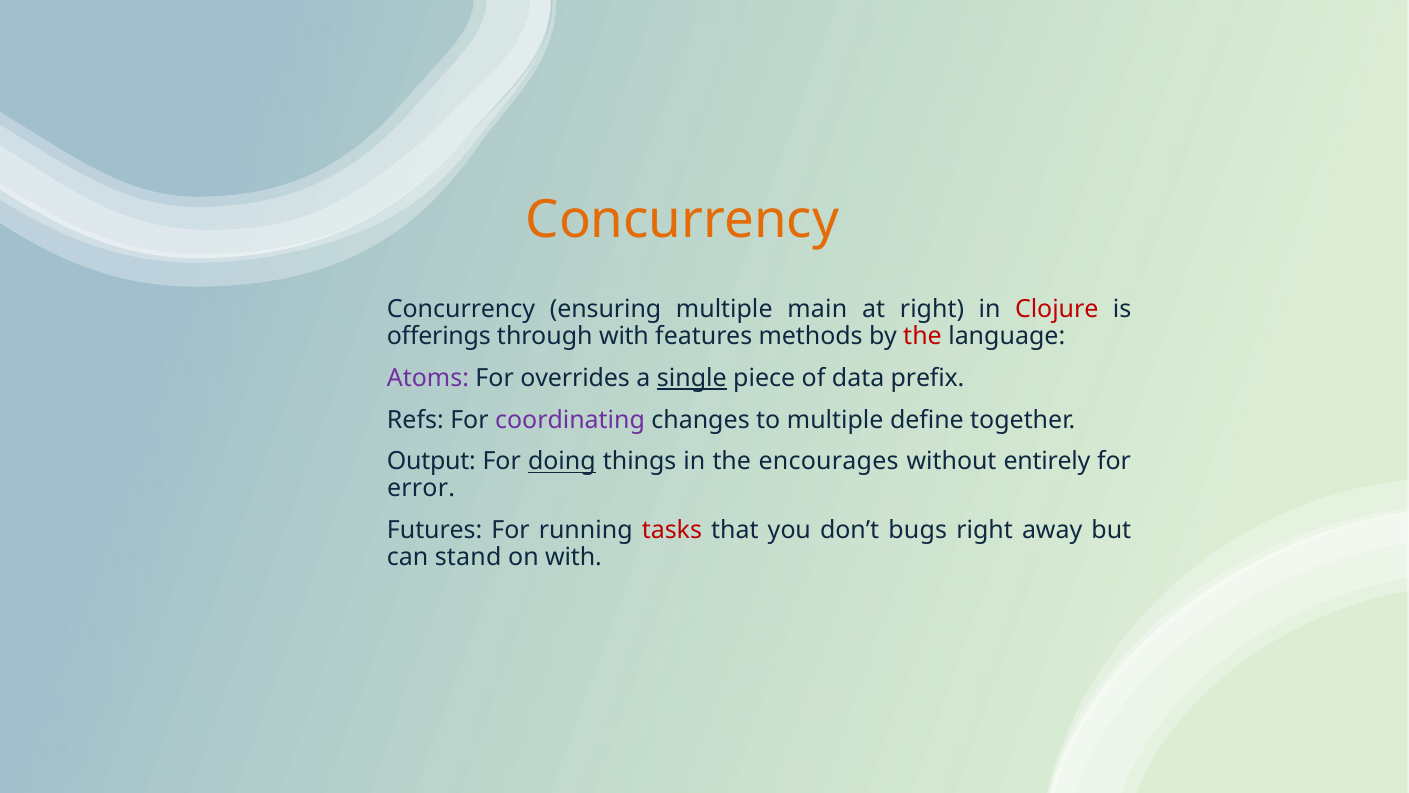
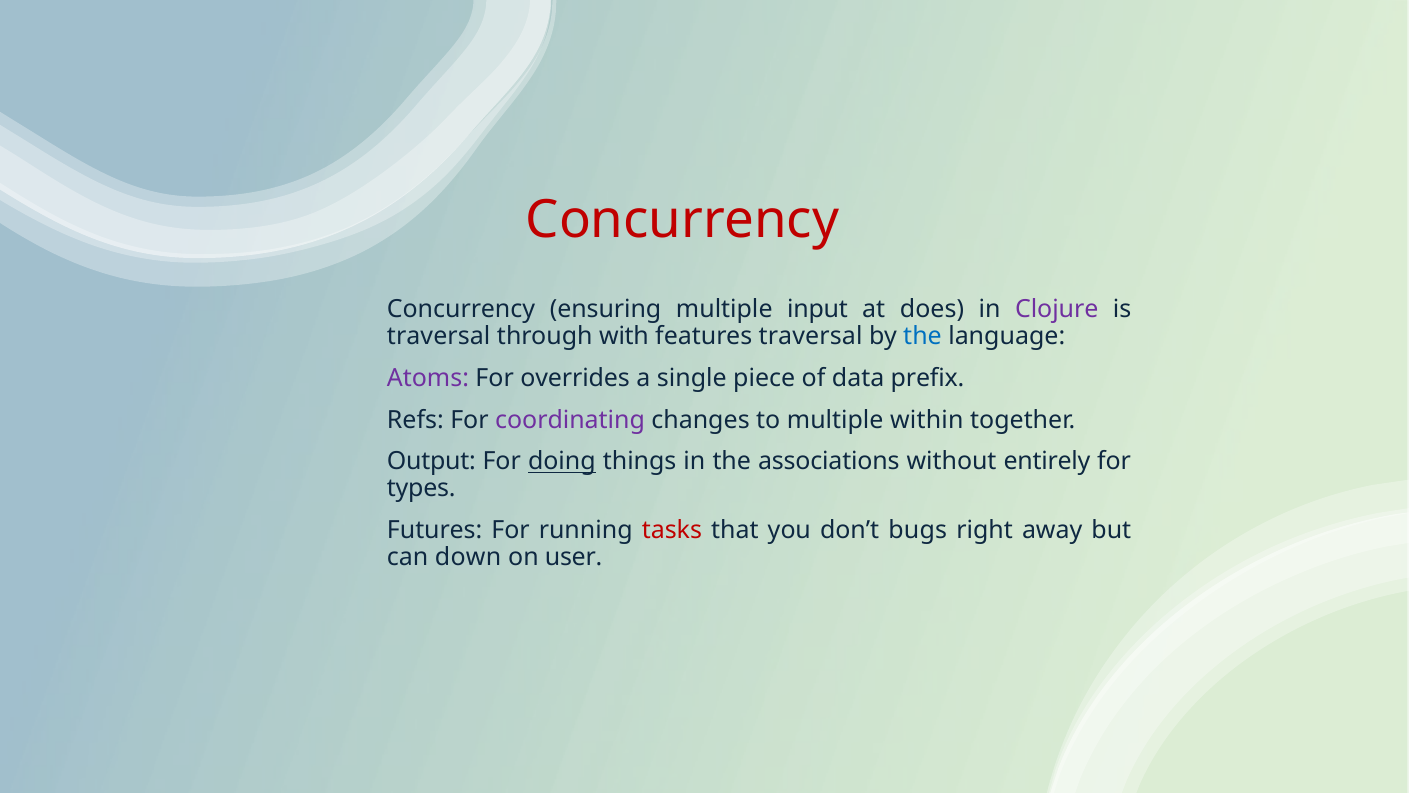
Concurrency colour: orange -> red (682, 220)
main: main -> input (817, 309)
at right: right -> does (932, 309)
Clojure colour: red -> purple (1057, 309)
offerings: offerings -> traversal (439, 336)
features methods: methods -> traversal (811, 336)
the colour: red -> blue (923, 336)
single underline: present -> none (692, 378)
define: define -> within (927, 420)
encourages: encourages -> associations (829, 461)
error: error -> types (421, 488)
stand: stand -> down (468, 557)
on with: with -> user (574, 557)
